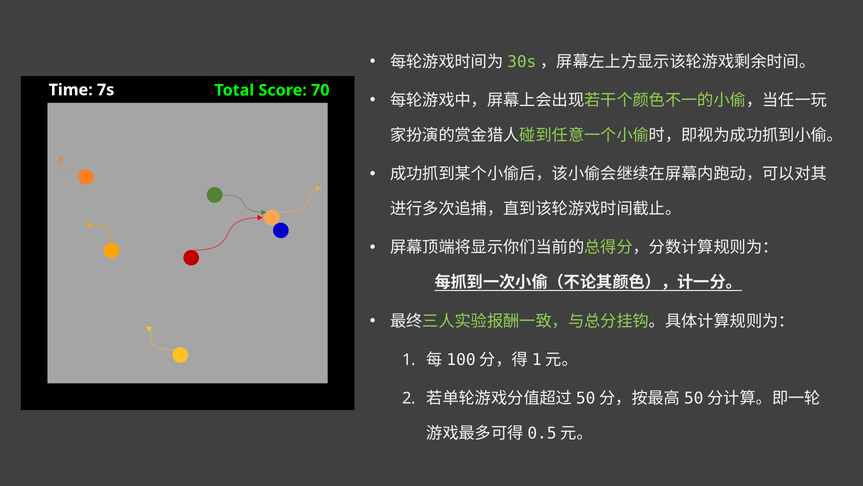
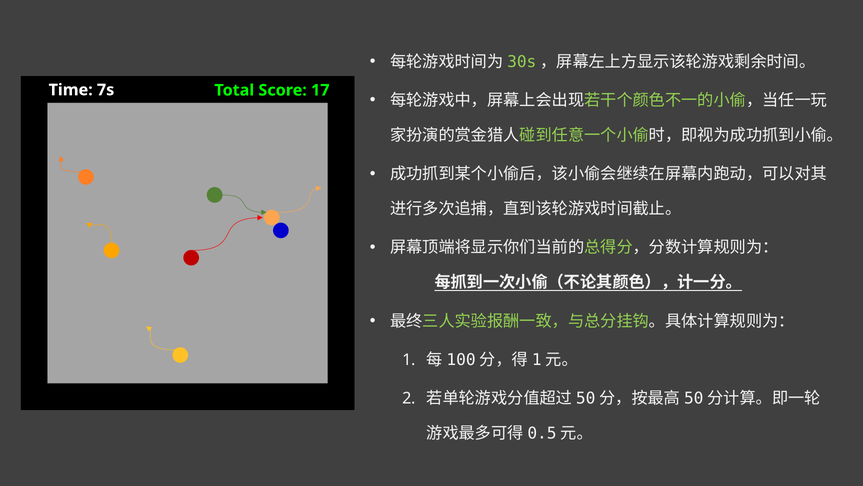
70: 70 -> 17 (320, 90)
